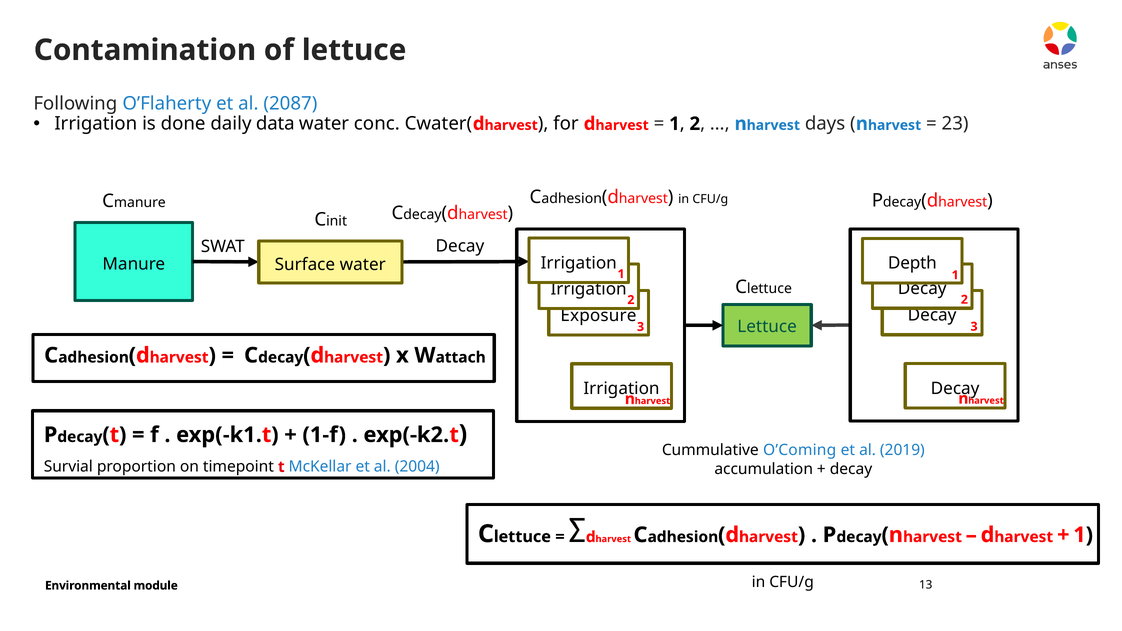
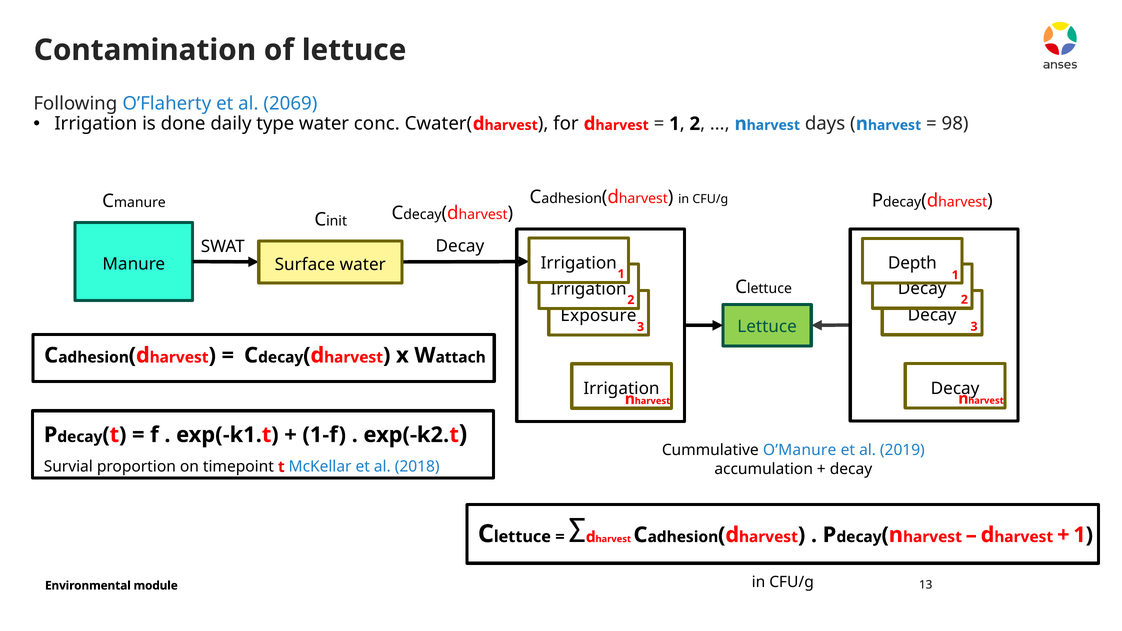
2087: 2087 -> 2069 (290, 104)
data: data -> type (275, 124)
23: 23 -> 98 (955, 124)
O’Coming: O’Coming -> O’Manure (800, 450)
2004: 2004 -> 2018 (417, 467)
